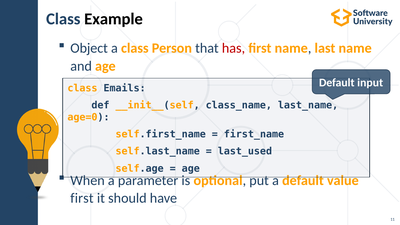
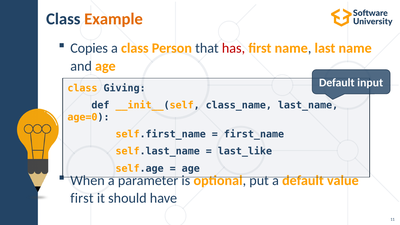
Example colour: black -> orange (114, 19)
Object: Object -> Copies (89, 48)
Emails: Emails -> Giving (125, 88)
last_used: last_used -> last_like (245, 151)
